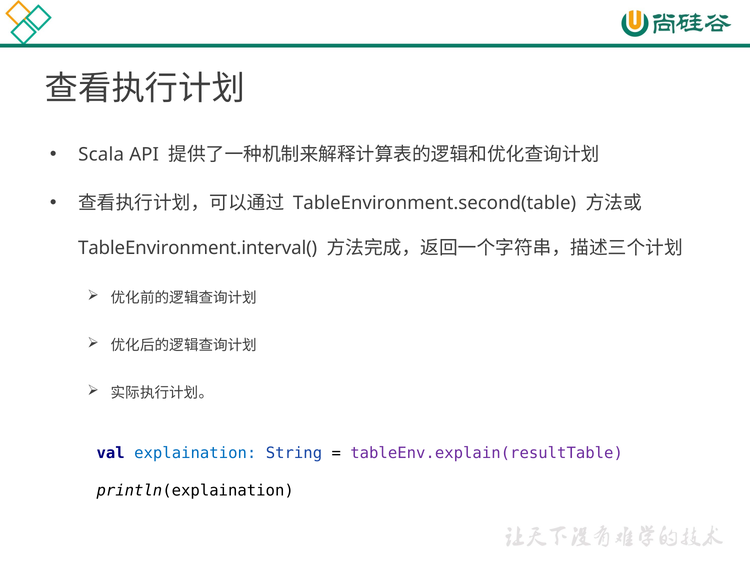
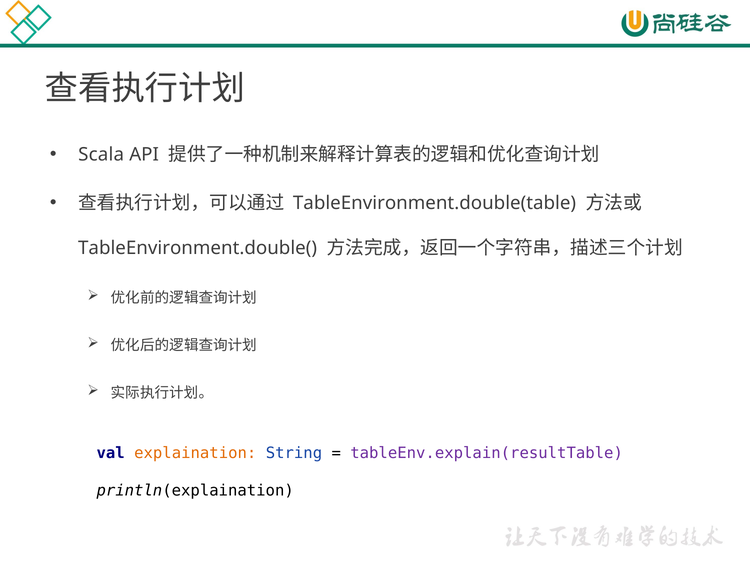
TableEnvironment.second(table: TableEnvironment.second(table -> TableEnvironment.double(table (435, 203)
TableEnvironment.interval(: TableEnvironment.interval( -> TableEnvironment.double( (198, 248)
explaination colour: blue -> orange (195, 454)
